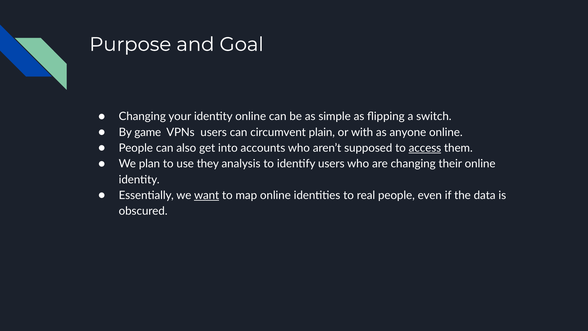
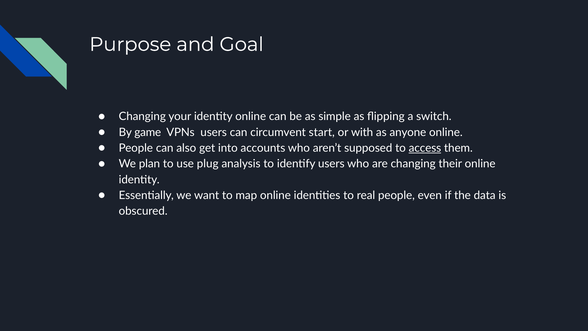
plain: plain -> start (322, 132)
they: they -> plug (208, 164)
want underline: present -> none (207, 195)
